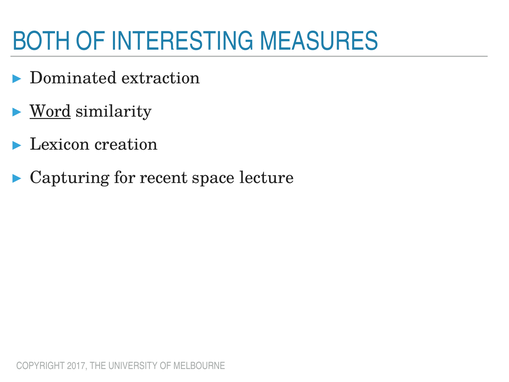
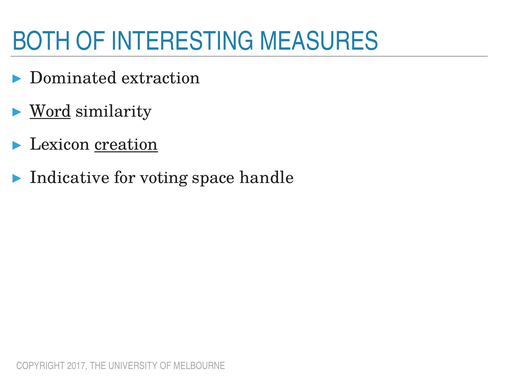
creation underline: none -> present (126, 144)
Capturing: Capturing -> Indicative (70, 178)
recent: recent -> voting (164, 178)
lecture: lecture -> handle (267, 178)
